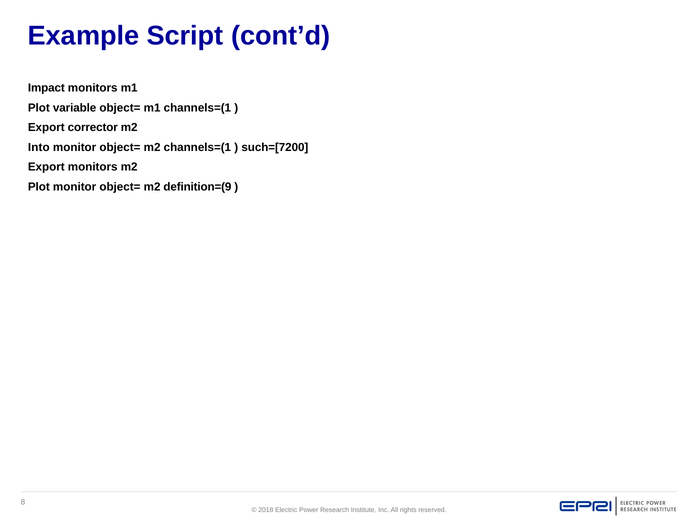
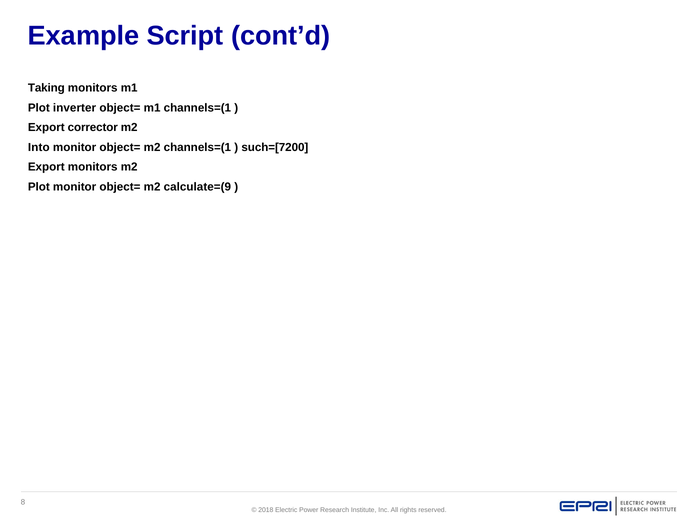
Impact: Impact -> Taking (46, 88)
variable: variable -> inverter (75, 108)
definition=(9: definition=(9 -> calculate=(9 (197, 187)
